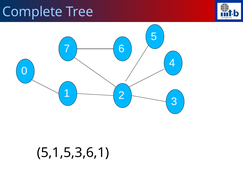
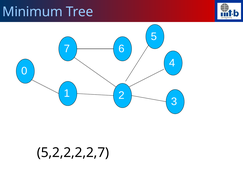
Complete: Complete -> Minimum (32, 12)
5,1,5,3,6,1: 5,1,5,3,6,1 -> 5,2,2,2,2,7 (73, 152)
